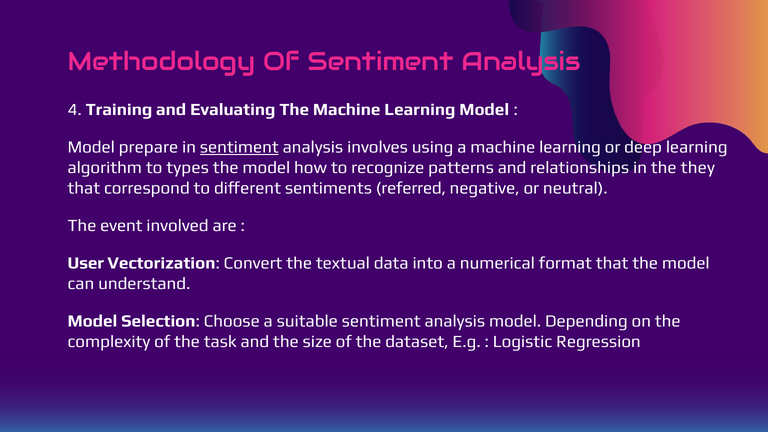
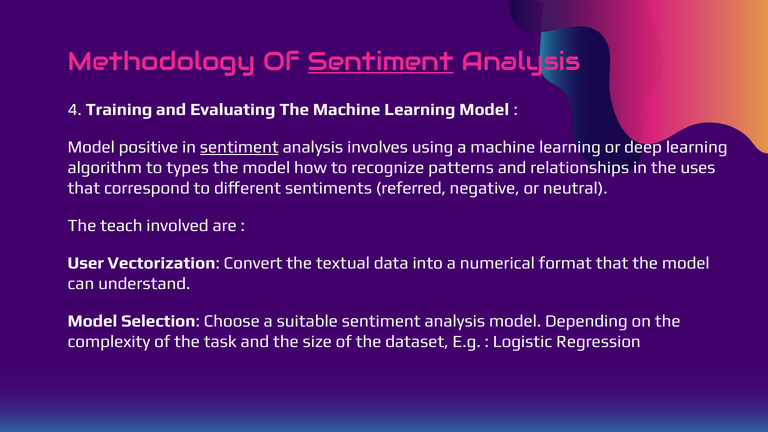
Sentiment underline: none -> present (381, 62)
prepare: prepare -> positive (148, 147)
they: they -> uses (698, 168)
event: event -> teach (121, 226)
